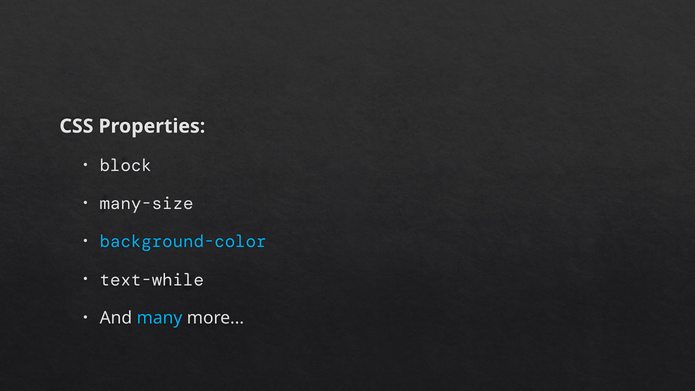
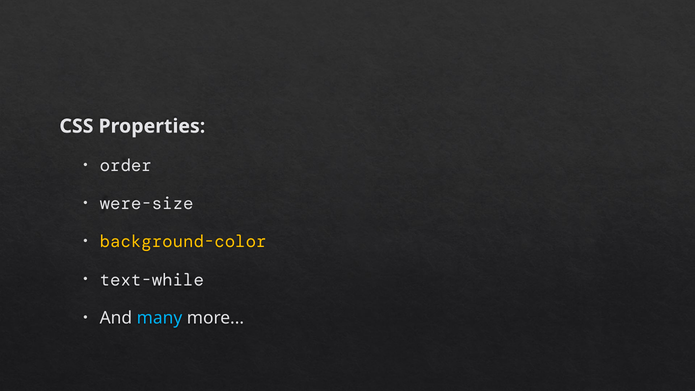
block: block -> order (126, 165)
many-size: many-size -> were-size (147, 204)
background-color colour: light blue -> yellow (183, 242)
